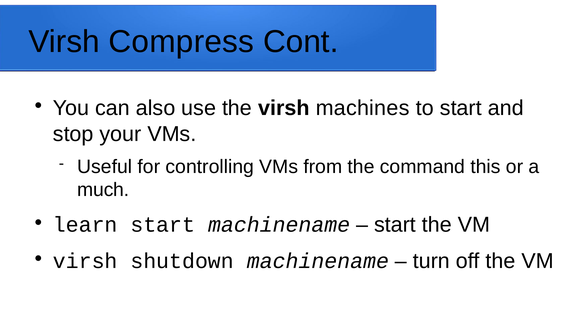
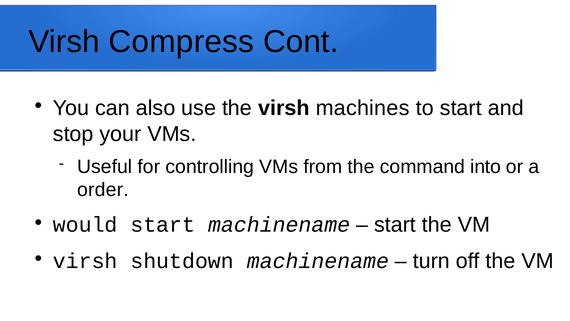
this: this -> into (486, 166)
much: much -> order (103, 190)
learn: learn -> would (85, 225)
